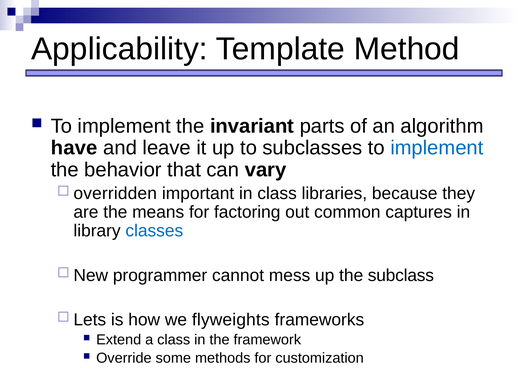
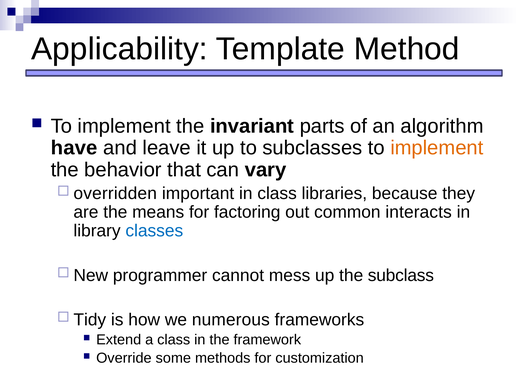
implement colour: blue -> orange (437, 148)
captures: captures -> interacts (419, 212)
Lets: Lets -> Tidy (90, 320)
flyweights: flyweights -> numerous (231, 320)
